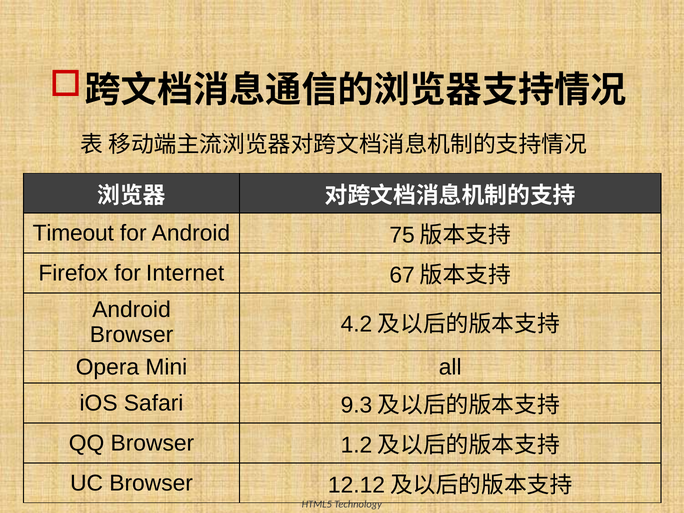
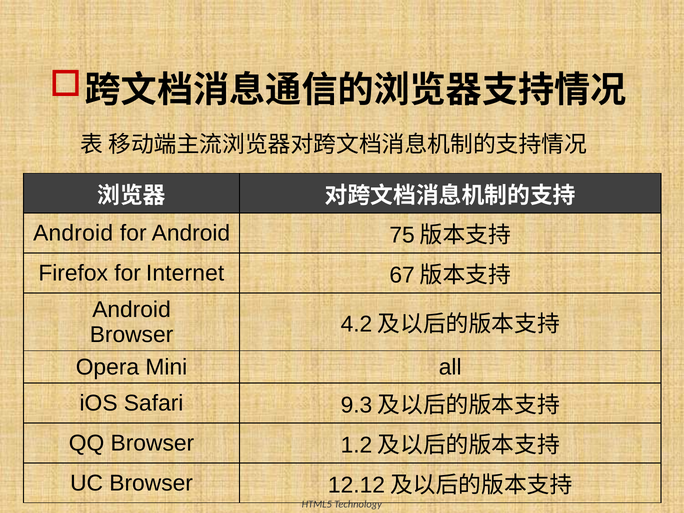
Timeout: Timeout -> Android (73, 233)
